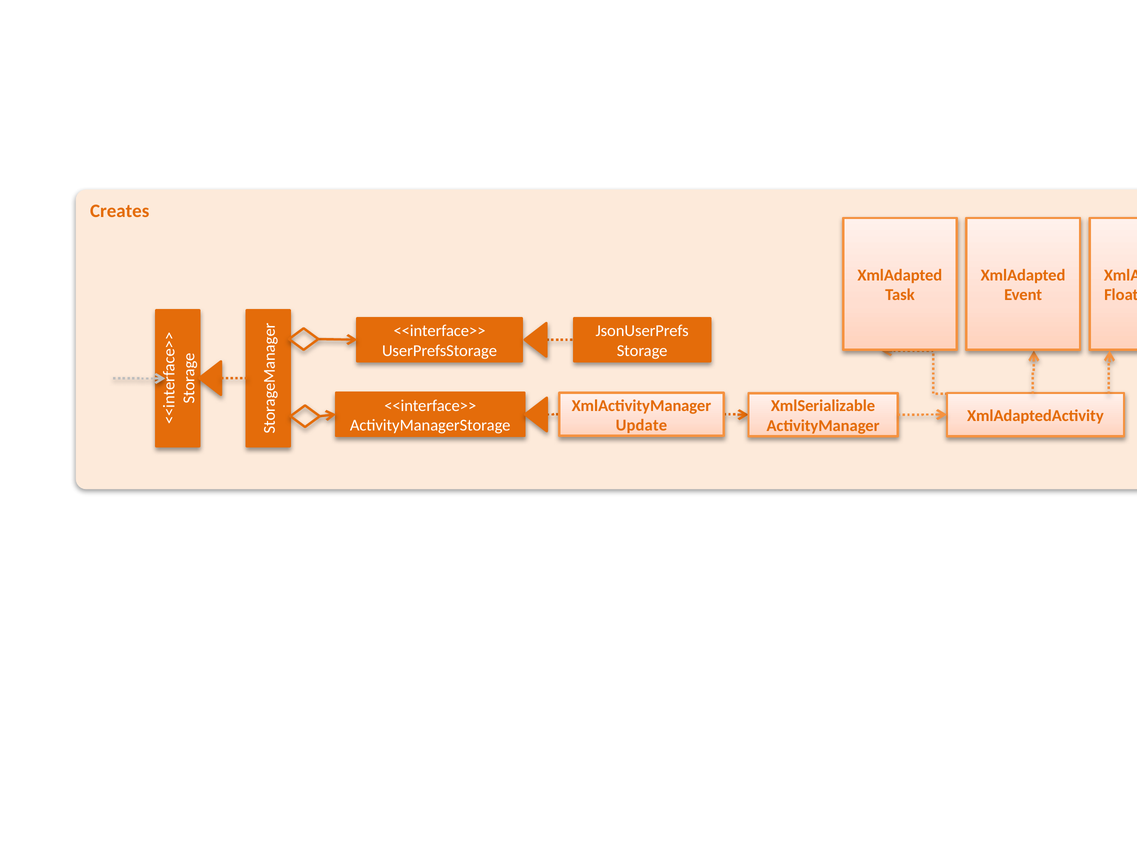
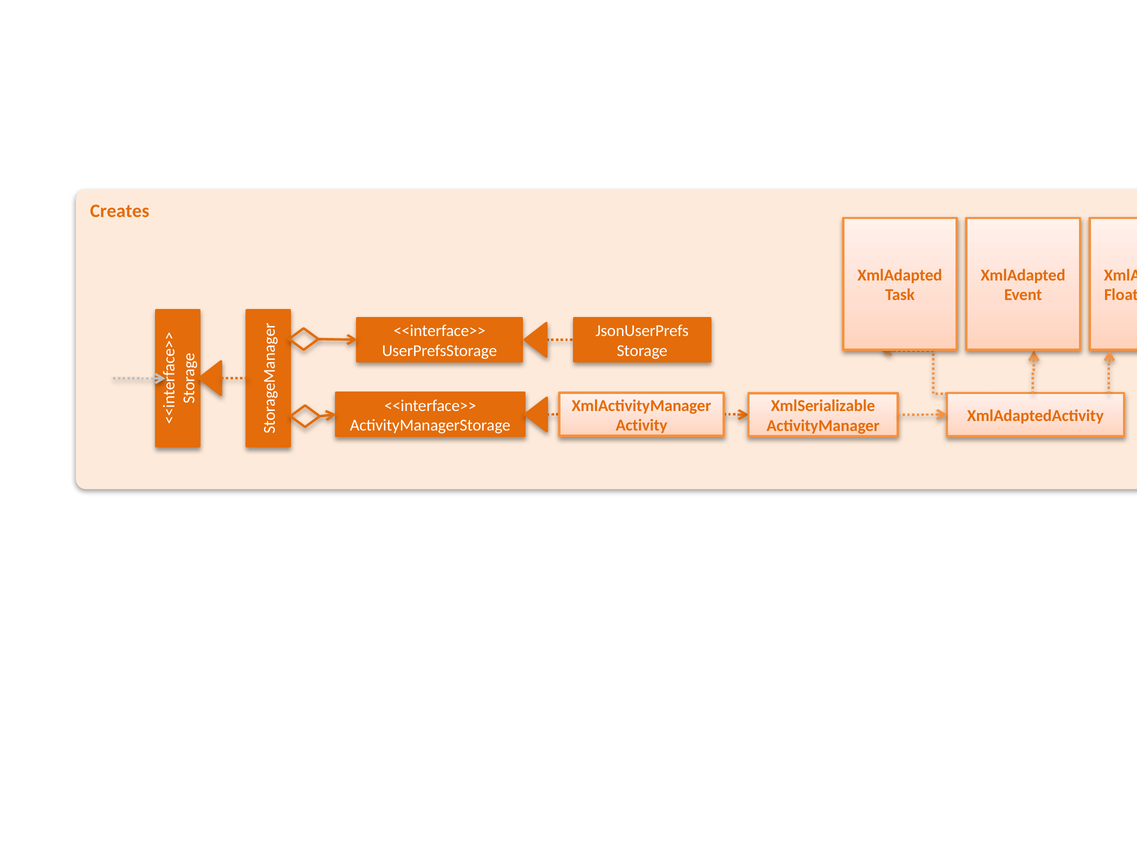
Update: Update -> Activity (641, 425)
